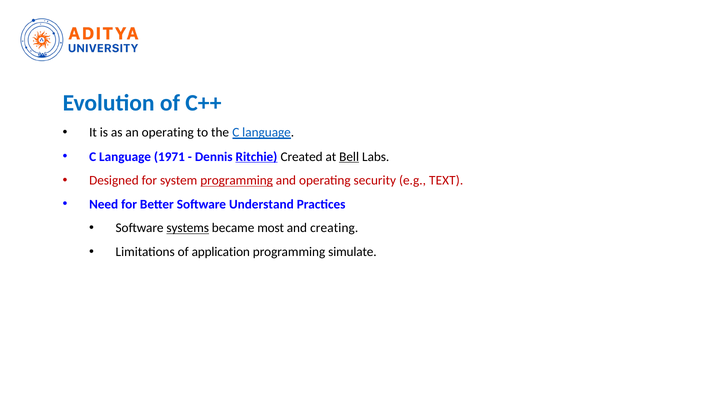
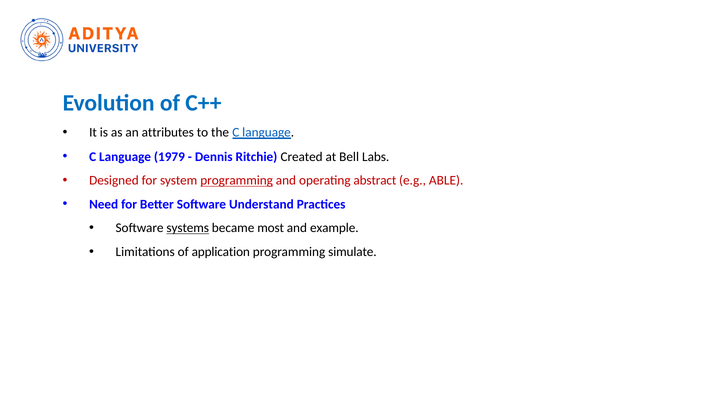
an operating: operating -> attributes (168, 133)
1971: 1971 -> 1979 (169, 157)
Ritchie underline: present -> none (256, 157)
Bell underline: present -> none (349, 157)
security: security -> abstract (375, 181)
TEXT: TEXT -> ABLE (446, 181)
creating: creating -> example (334, 228)
